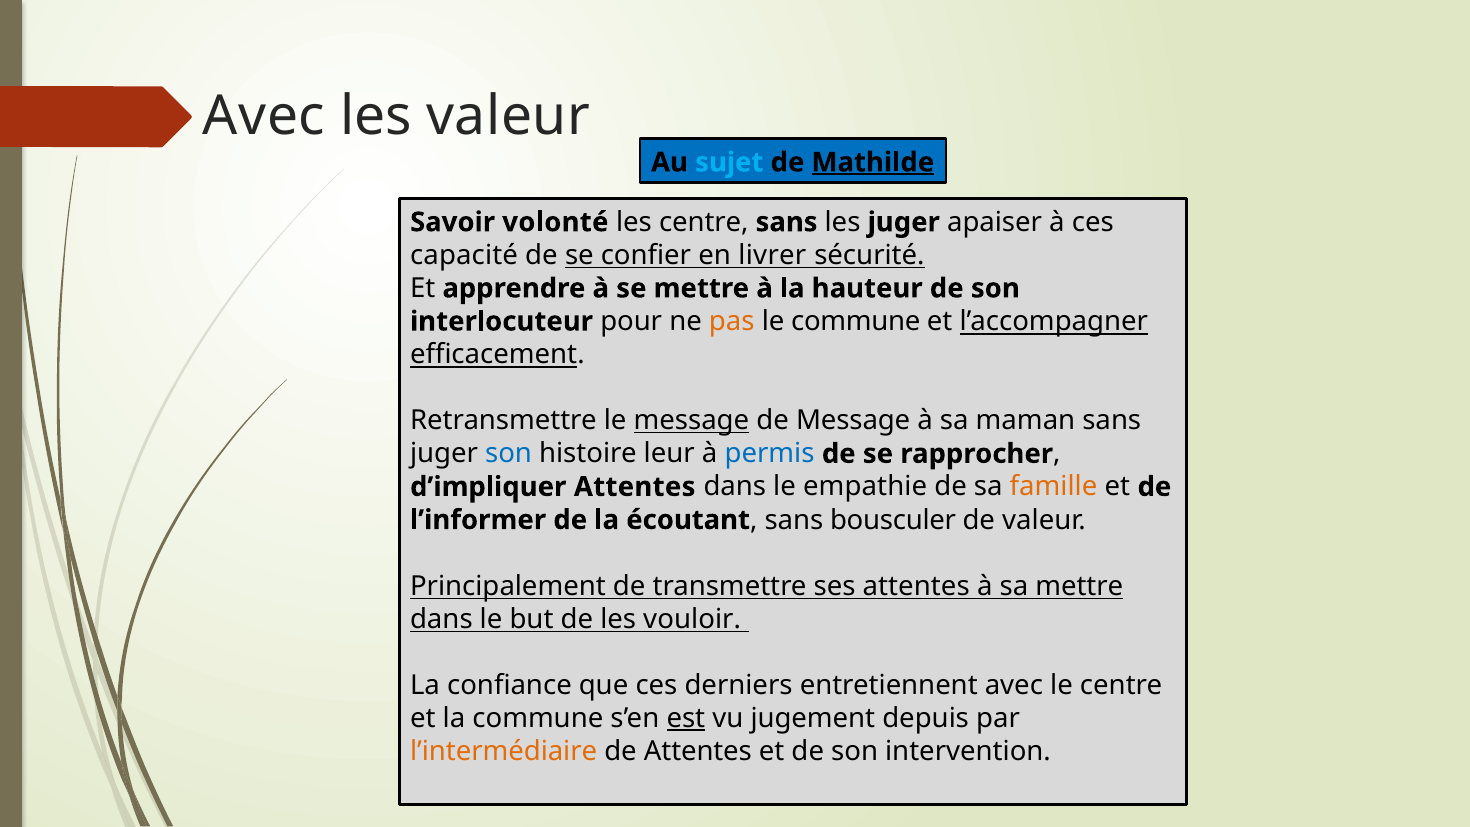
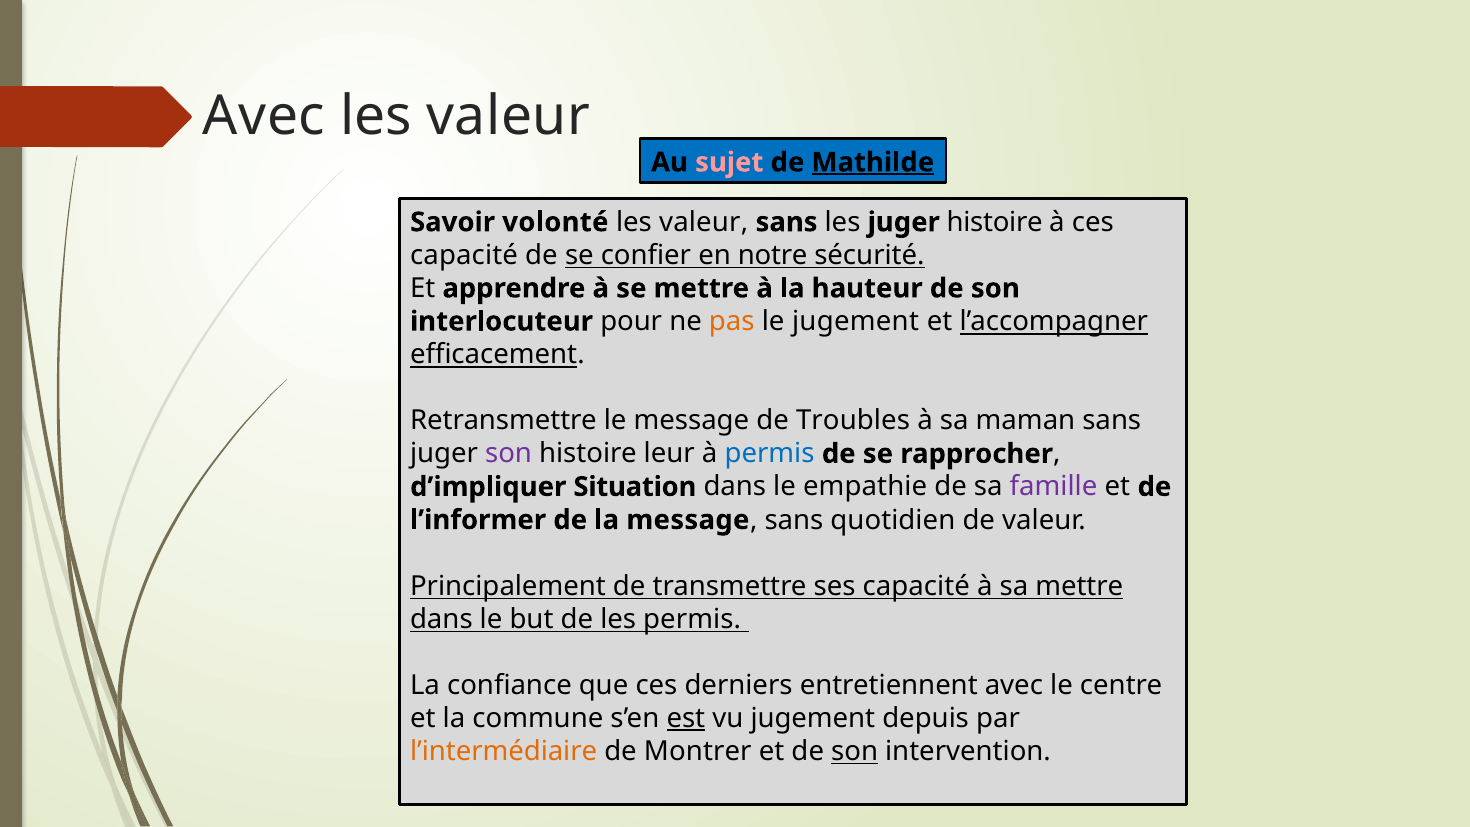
sujet colour: light blue -> pink (729, 162)
centre: centre -> valeur (704, 222)
juger apaiser: apaiser -> histoire (995, 222)
livrer: livrer -> notre (773, 255)
le commune: commune -> jugement (856, 321)
message underline: present -> none (691, 421)
de Message: Message -> Troubles (853, 421)
son colour: blue -> purple (509, 454)
d’impliquer Attentes: Attentes -> Situation (635, 487)
famille colour: orange -> purple (1054, 487)
la écoutant: écoutant -> message (688, 520)
bousculer: bousculer -> quotidien (893, 520)
ses attentes: attentes -> capacité (916, 586)
les vouloir: vouloir -> permis (692, 619)
de Attentes: Attentes -> Montrer (698, 751)
son underline: none -> present (855, 751)
